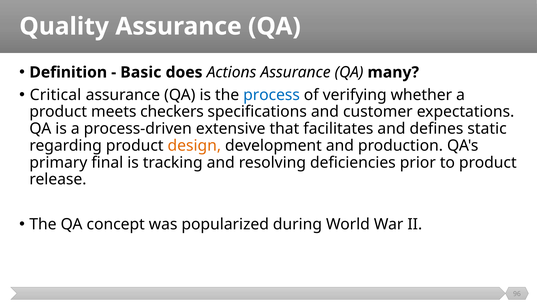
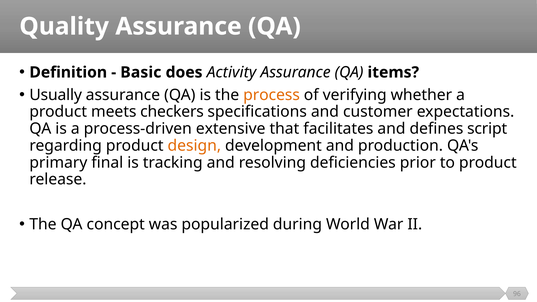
Actions: Actions -> Activity (231, 72)
many: many -> items (393, 72)
Critical: Critical -> Usually (56, 95)
process colour: blue -> orange (272, 95)
static: static -> script (487, 129)
